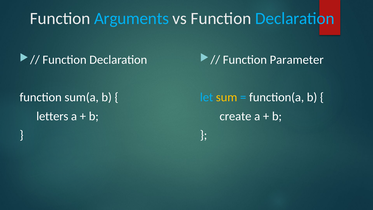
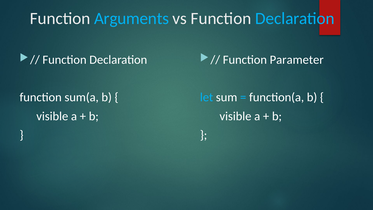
sum colour: yellow -> white (227, 97)
letters: letters -> visible (52, 116)
create: create -> visible (235, 116)
